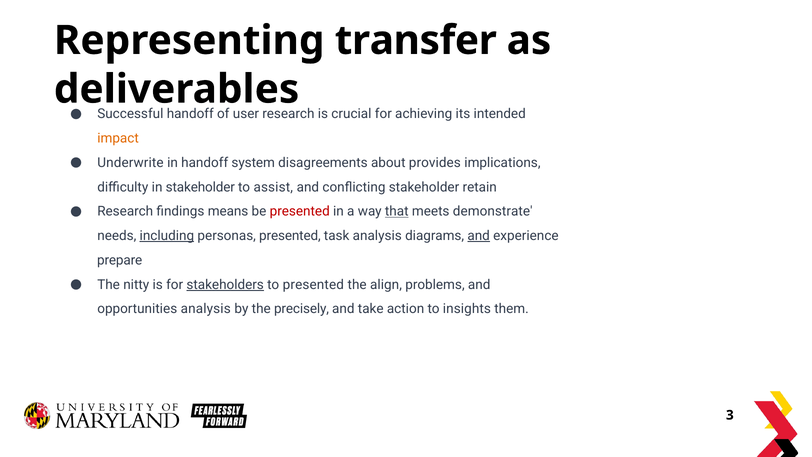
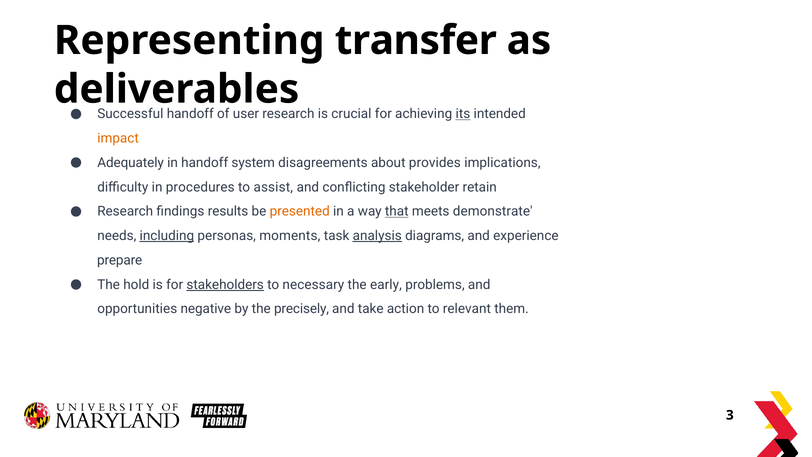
its underline: none -> present (463, 114)
Underwrite: Underwrite -> Adequately (131, 163)
in stakeholder: stakeholder -> procedures (200, 187)
means: means -> results (228, 211)
presented colour: red -> orange (300, 211)
personas presented: presented -> moments (290, 236)
analysis underline: none -> present (377, 236)
and underline: present -> none (479, 236)
nitty: nitty -> hold (136, 284)
to presented: presented -> necessary (313, 284)
align: align -> early (386, 284)
opportunities analysis: analysis -> negative (206, 309)
insights: insights -> relevant (467, 309)
